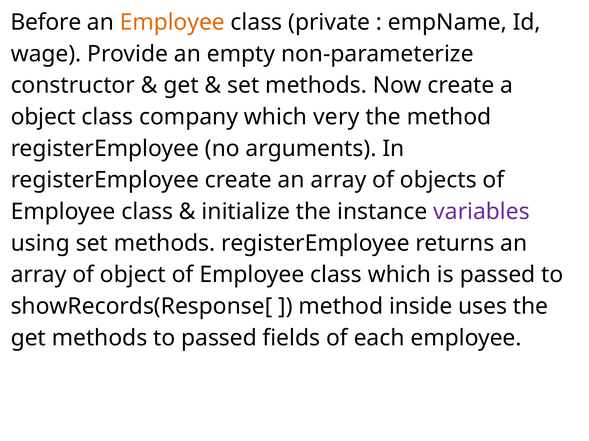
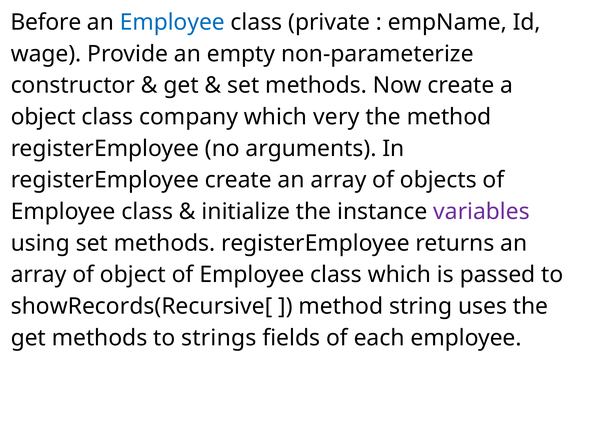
Employee colour: orange -> blue (172, 22)
showRecords(Response[: showRecords(Response[ -> showRecords(Recursive[ (141, 307)
inside: inside -> string (421, 307)
to passed: passed -> strings (219, 338)
